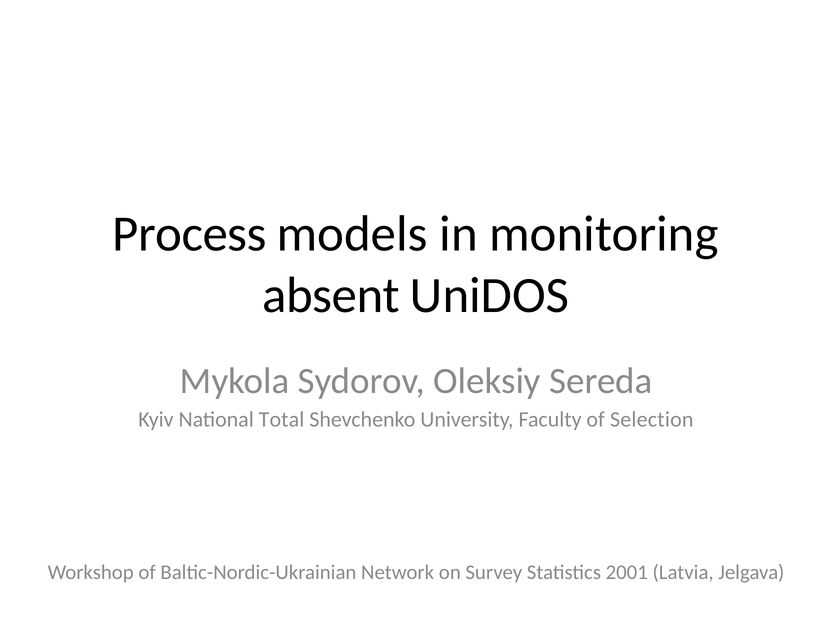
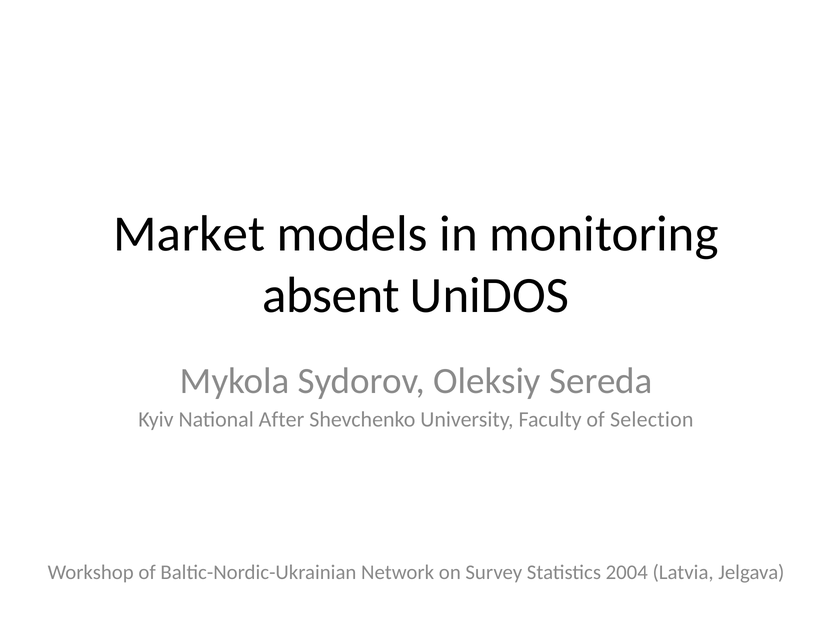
Process: Process -> Market (189, 234)
Total: Total -> After (282, 419)
2001: 2001 -> 2004 (627, 572)
